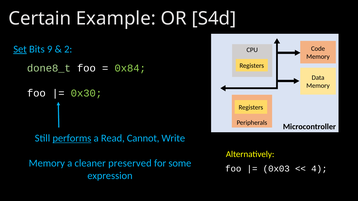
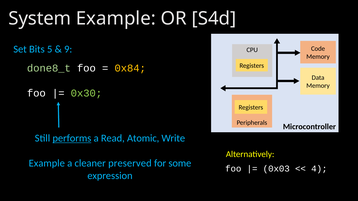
Certain: Certain -> System (40, 18)
Set underline: present -> none (20, 49)
9: 9 -> 5 (50, 49)
2: 2 -> 9 (68, 49)
0x84 colour: light green -> yellow (130, 68)
Cannot: Cannot -> Atomic (143, 138)
Memory: Memory -> Example (47, 164)
